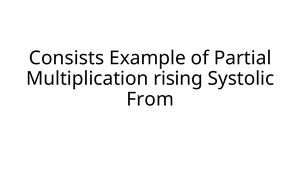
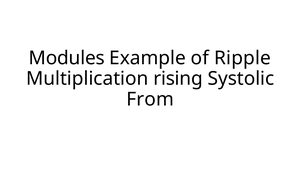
Consists: Consists -> Modules (67, 58)
Partial: Partial -> Ripple (243, 58)
